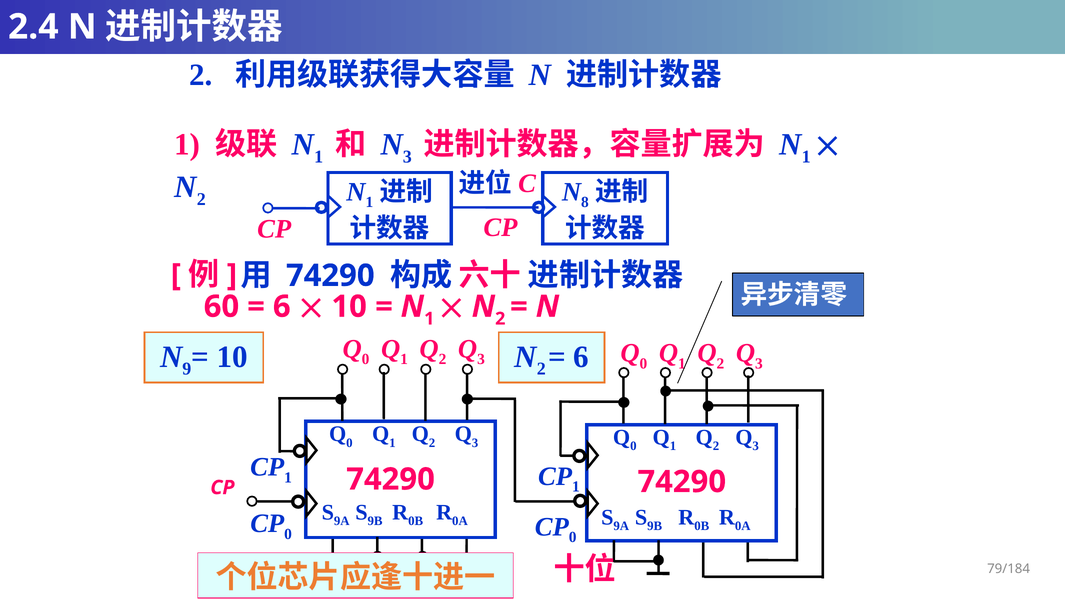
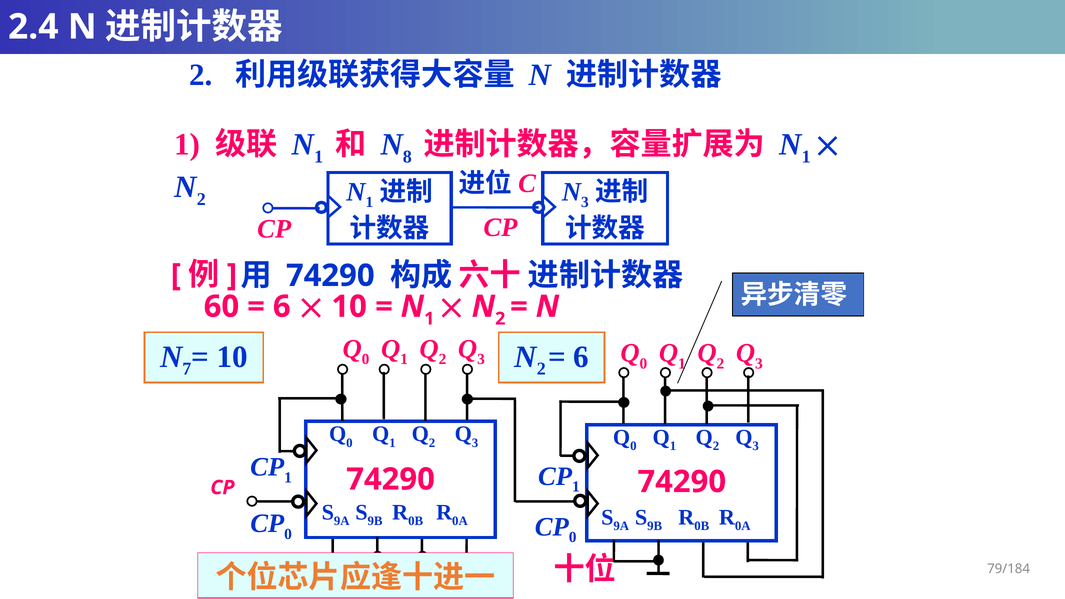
N 3: 3 -> 8 (407, 157)
N 8: 8 -> 3 (585, 202)
9: 9 -> 7 (187, 369)
